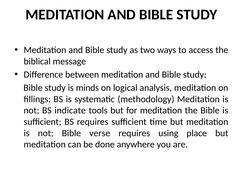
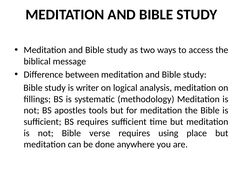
minds: minds -> writer (87, 88)
indicate: indicate -> apostles (70, 111)
